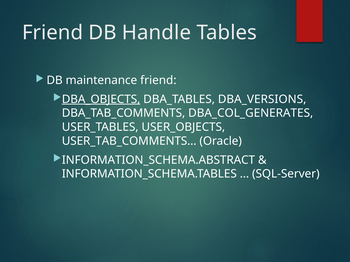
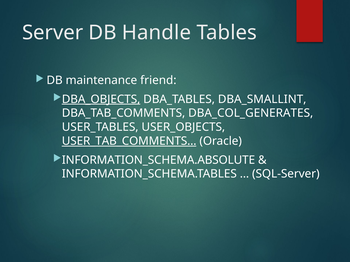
Friend: Friend -> Server (53, 33)
DBA_VERSIONS: DBA_VERSIONS -> DBA_SMALLINT (262, 99)
USER_TAB_COMMENTS… underline: none -> present (129, 141)
INFORMATION_SCHEMA.ABSTRACT: INFORMATION_SCHEMA.ABSTRACT -> INFORMATION_SCHEMA.ABSOLUTE (158, 160)
